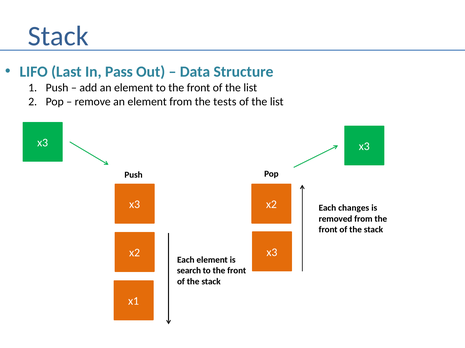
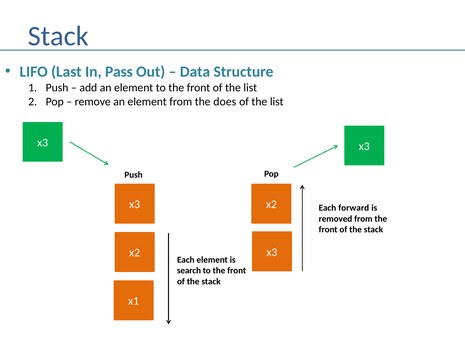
tests: tests -> does (225, 102)
changes: changes -> forward (354, 208)
